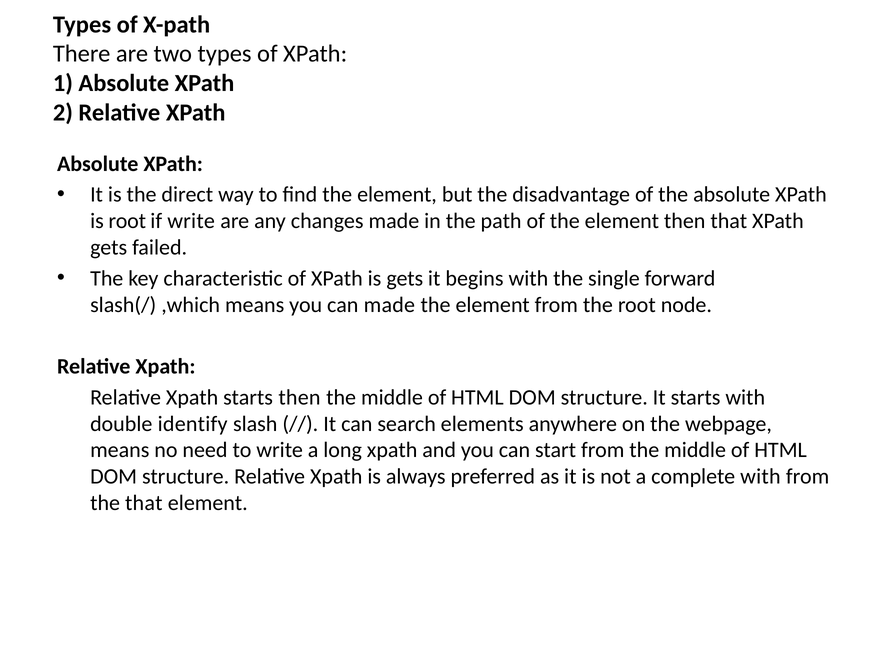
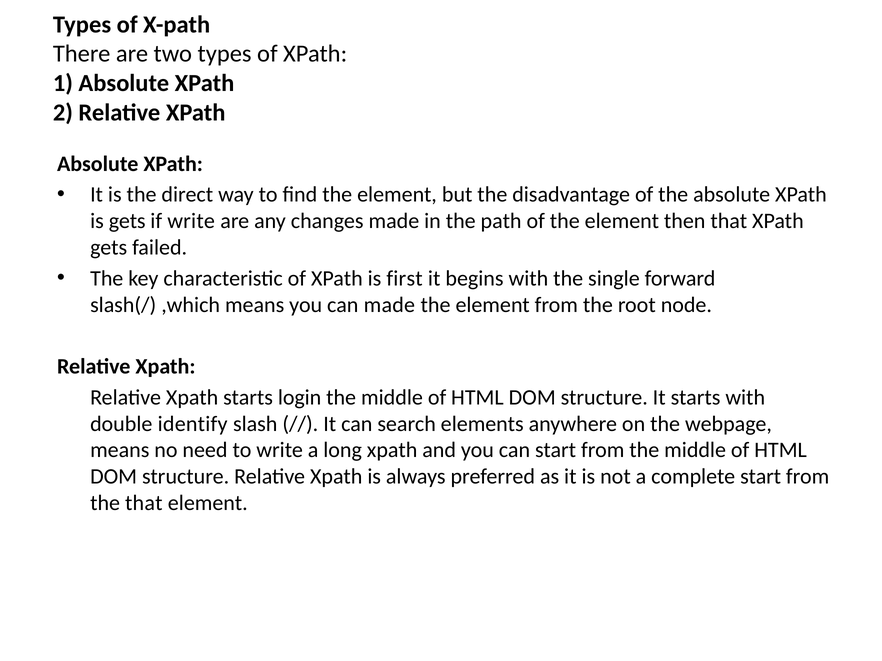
is root: root -> gets (127, 221)
is gets: gets -> first (405, 279)
starts then: then -> login (300, 398)
complete with: with -> start (761, 477)
